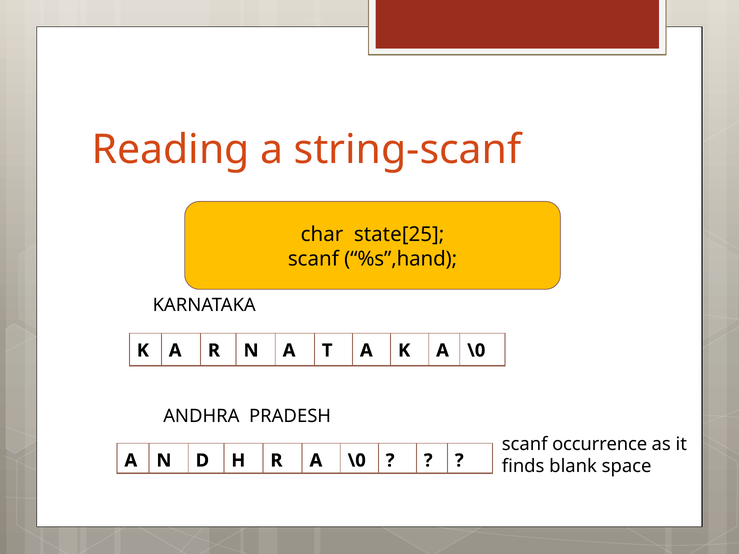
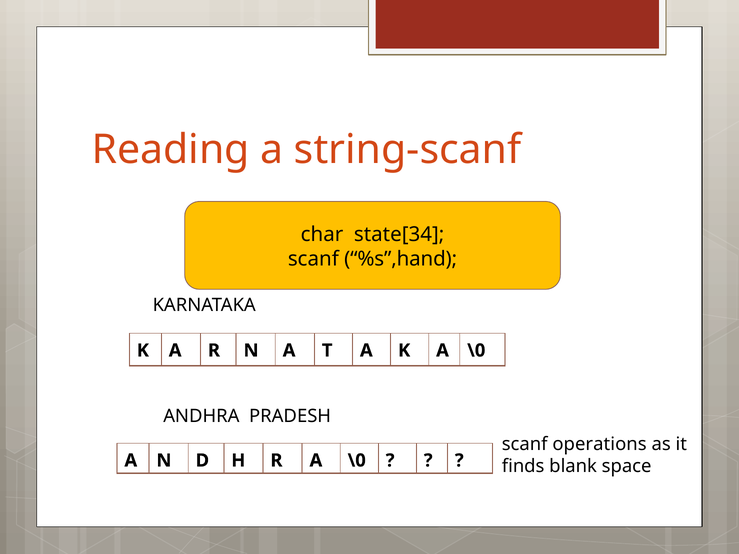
state[25: state[25 -> state[34 (399, 235)
occurrence: occurrence -> operations (600, 444)
